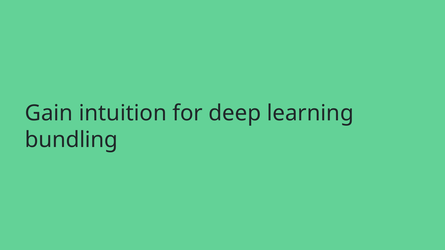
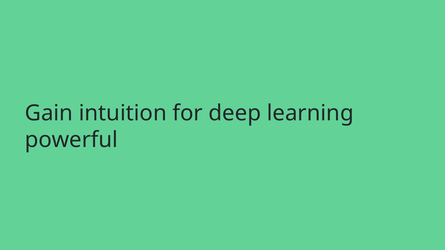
bundling: bundling -> powerful (71, 140)
